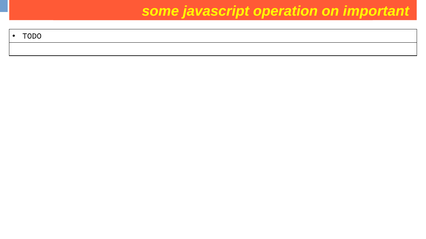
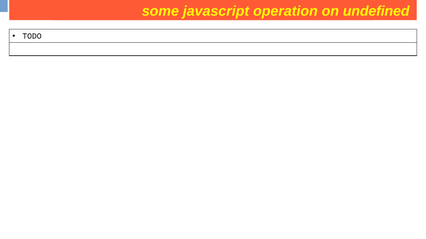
important: important -> undefined (376, 11)
